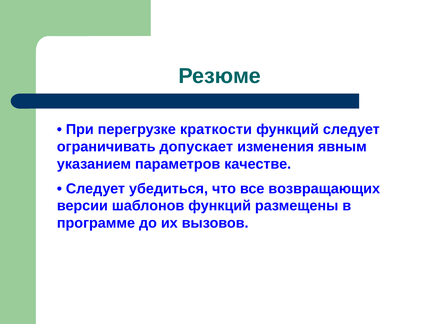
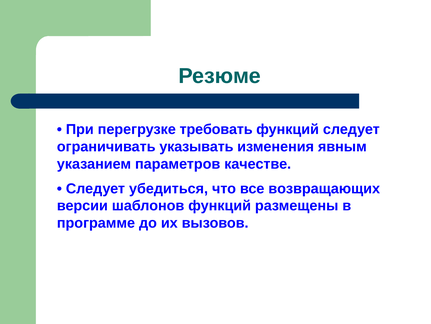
краткости: краткости -> требовать (216, 129)
допускает: допускает -> указывать (196, 146)
